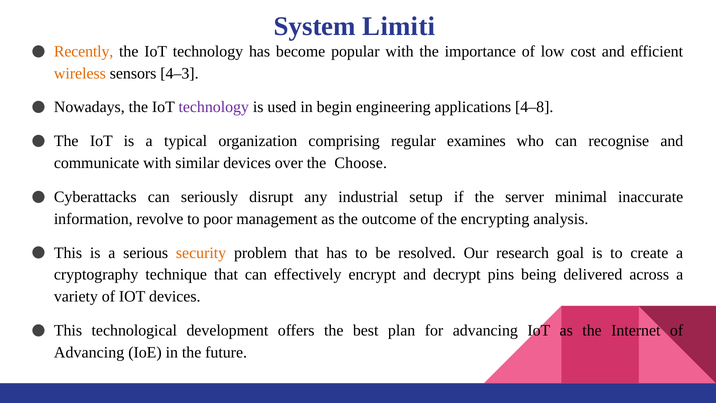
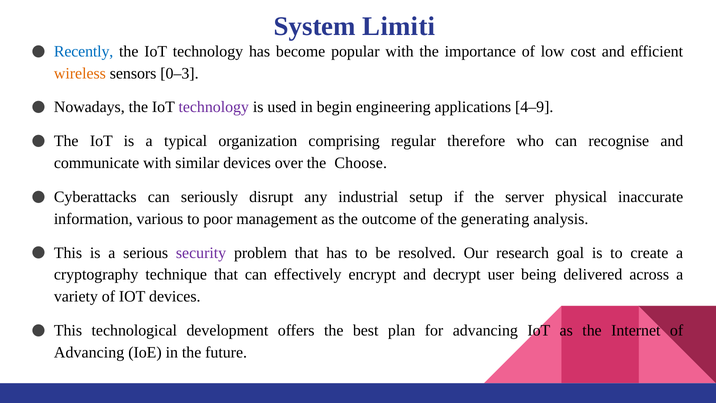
Recently colour: orange -> blue (84, 51)
4–3: 4–3 -> 0–3 (179, 73)
4–8: 4–8 -> 4–9 (534, 107)
examines: examines -> therefore (476, 141)
minimal: minimal -> physical (581, 197)
revolve: revolve -> various (160, 219)
encrypting: encrypting -> generating (495, 219)
security colour: orange -> purple (201, 253)
pins: pins -> user (501, 275)
